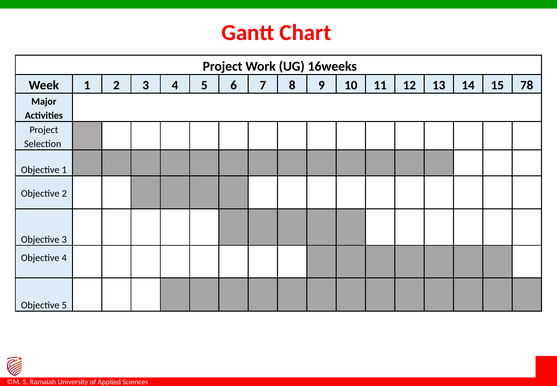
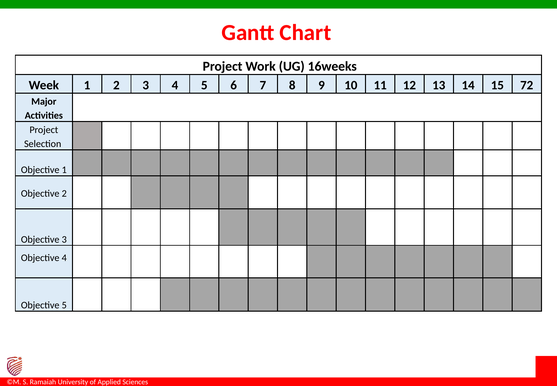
78: 78 -> 72 (527, 85)
